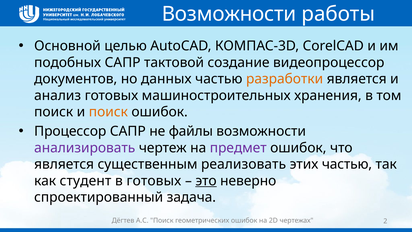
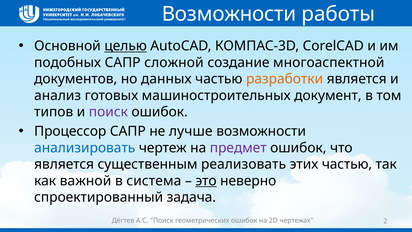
целью underline: none -> present (126, 46)
тактовой: тактовой -> сложной (174, 63)
видеопроцессор: видеопроцессор -> многоаспектной (329, 63)
хранения: хранения -> документ (328, 95)
поиск: поиск -> типов (54, 112)
поиск colour: orange -> purple (108, 112)
файлы: файлы -> лучше (191, 131)
анализировать colour: purple -> blue (85, 148)
студент: студент -> важной (85, 181)
в готовых: готовых -> система (154, 181)
